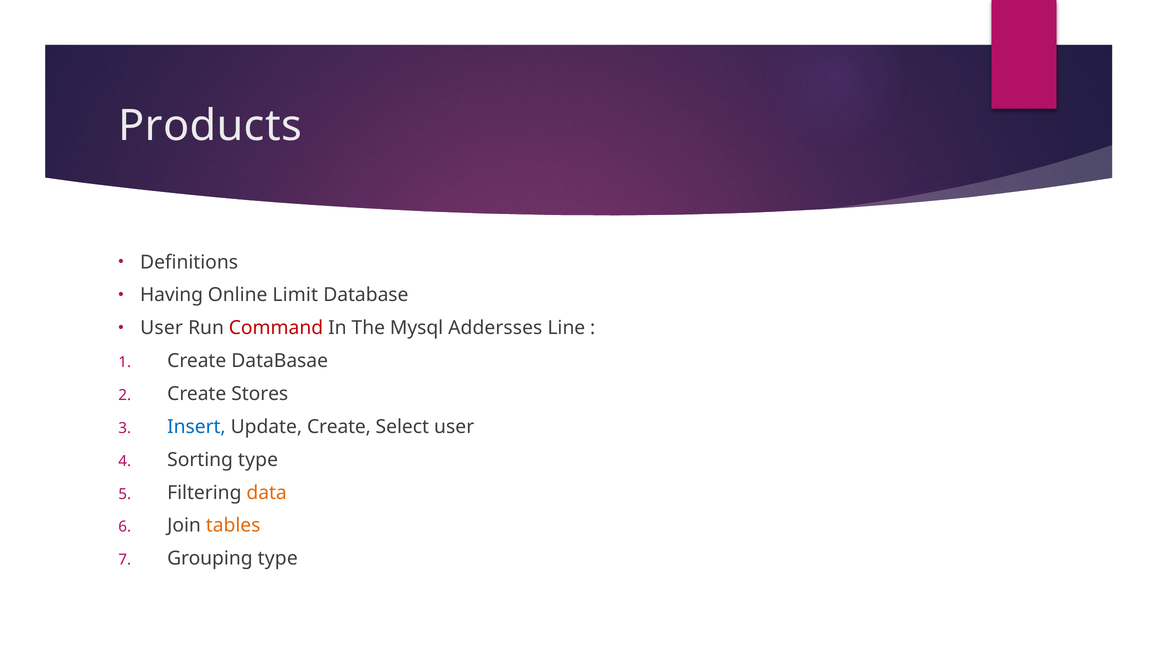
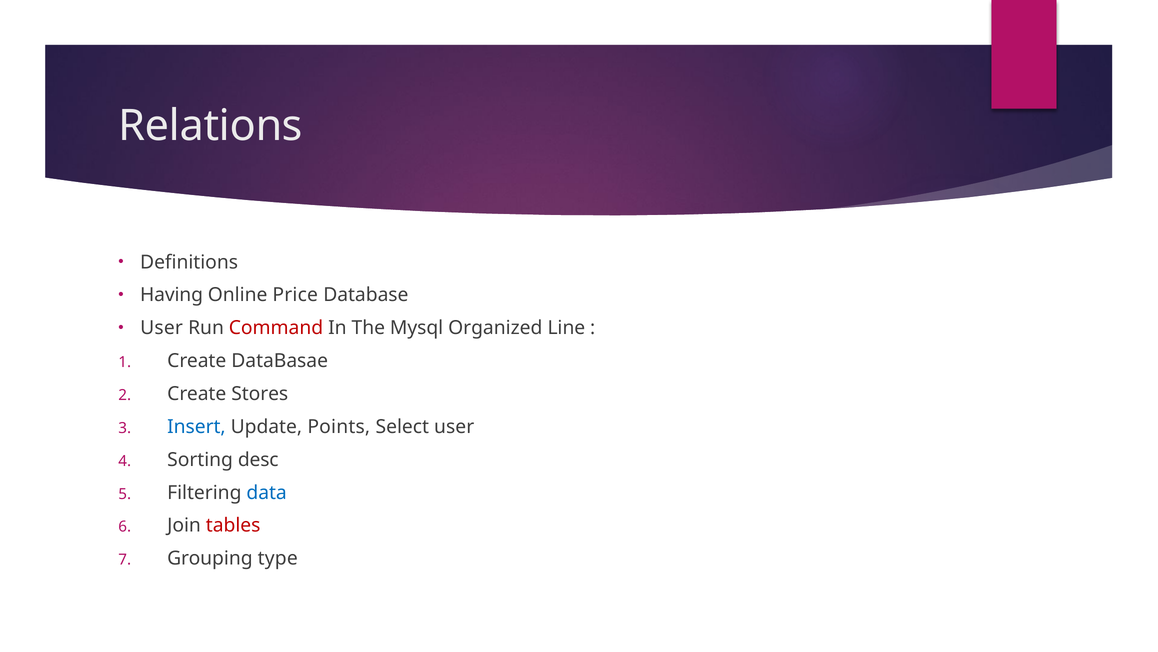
Products: Products -> Relations (211, 126)
Limit: Limit -> Price (295, 295)
Addersses: Addersses -> Organized (495, 328)
Update Create: Create -> Points (339, 426)
Sorting type: type -> desc (258, 459)
data colour: orange -> blue (267, 492)
tables colour: orange -> red (233, 525)
